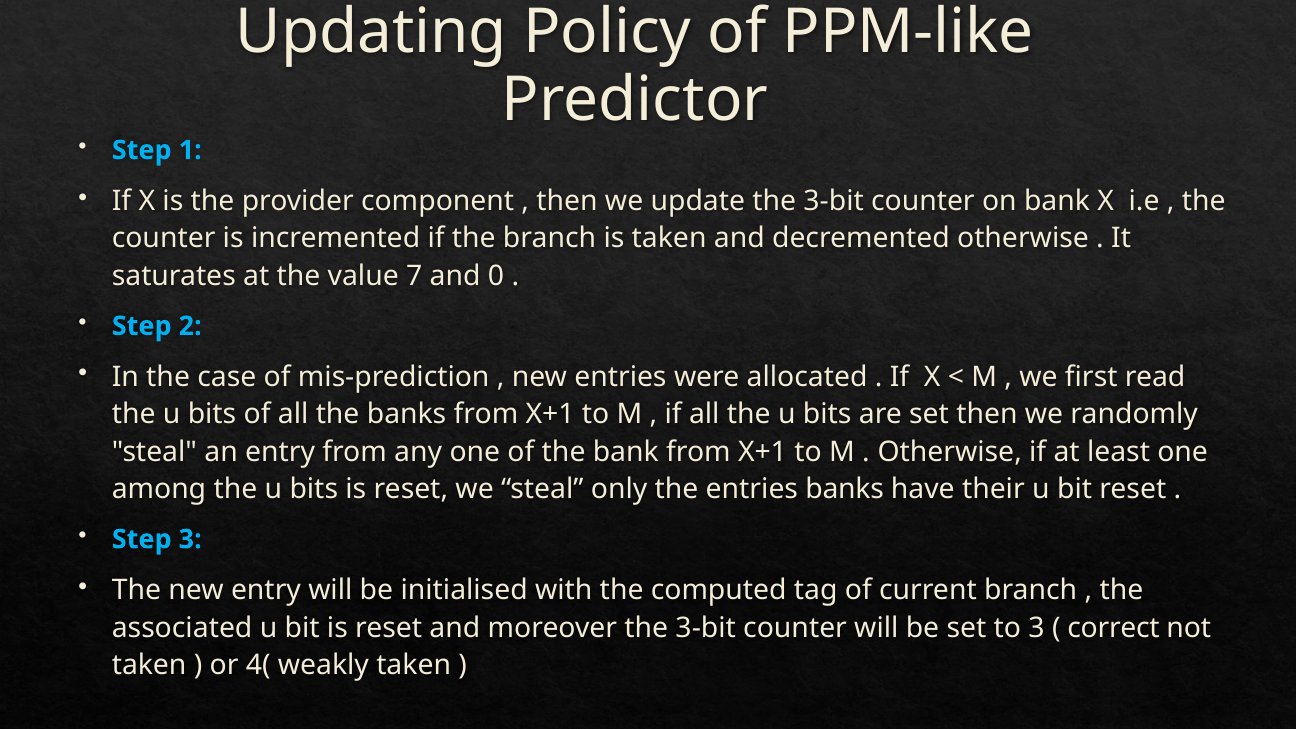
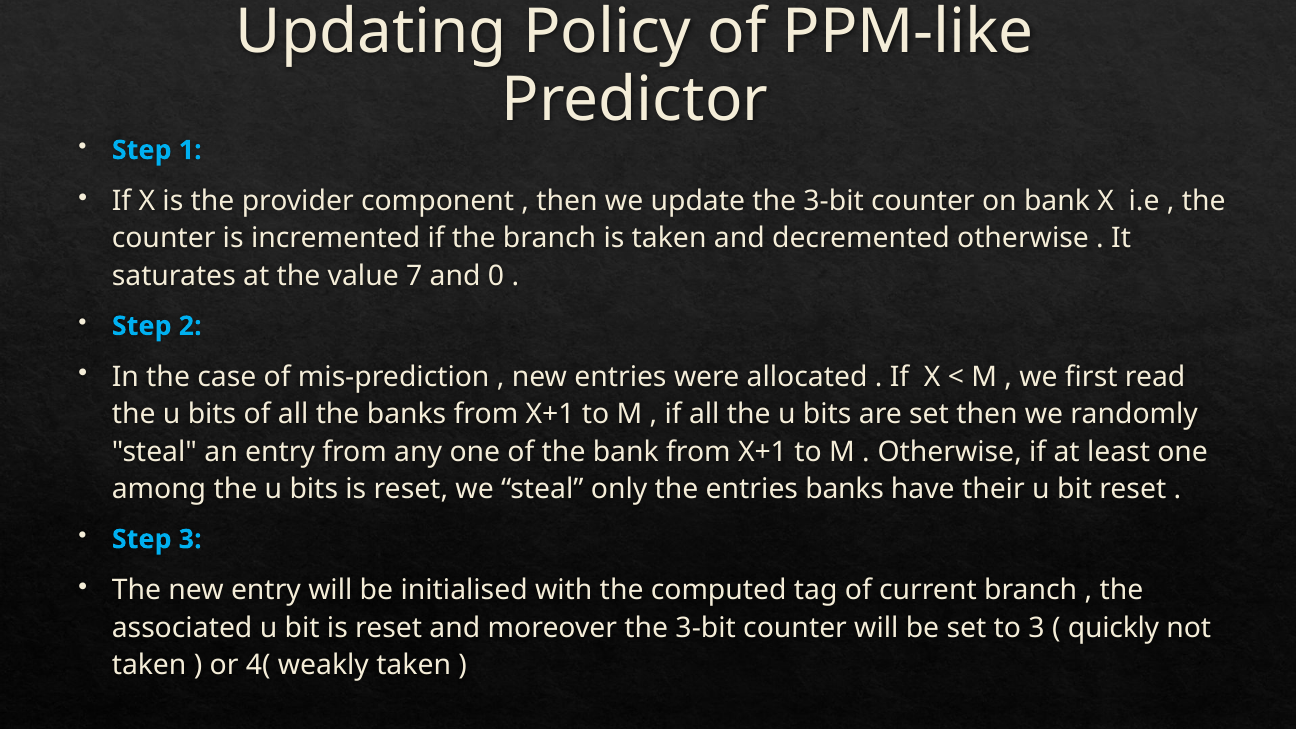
correct: correct -> quickly (1114, 628)
